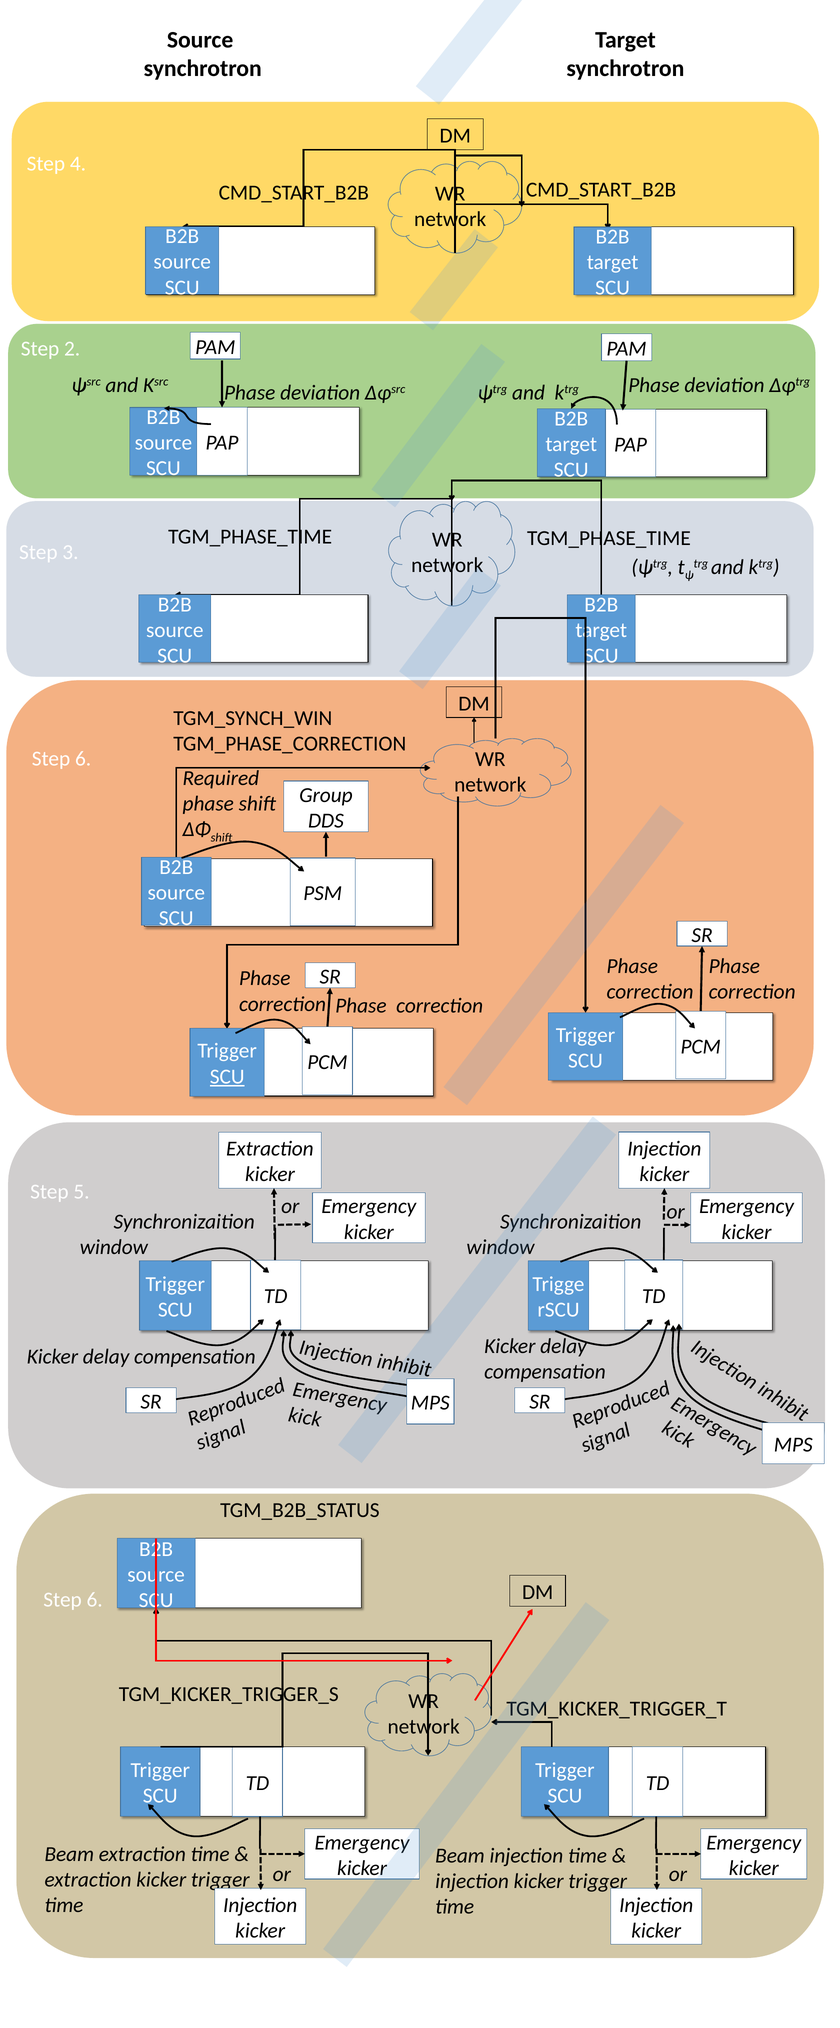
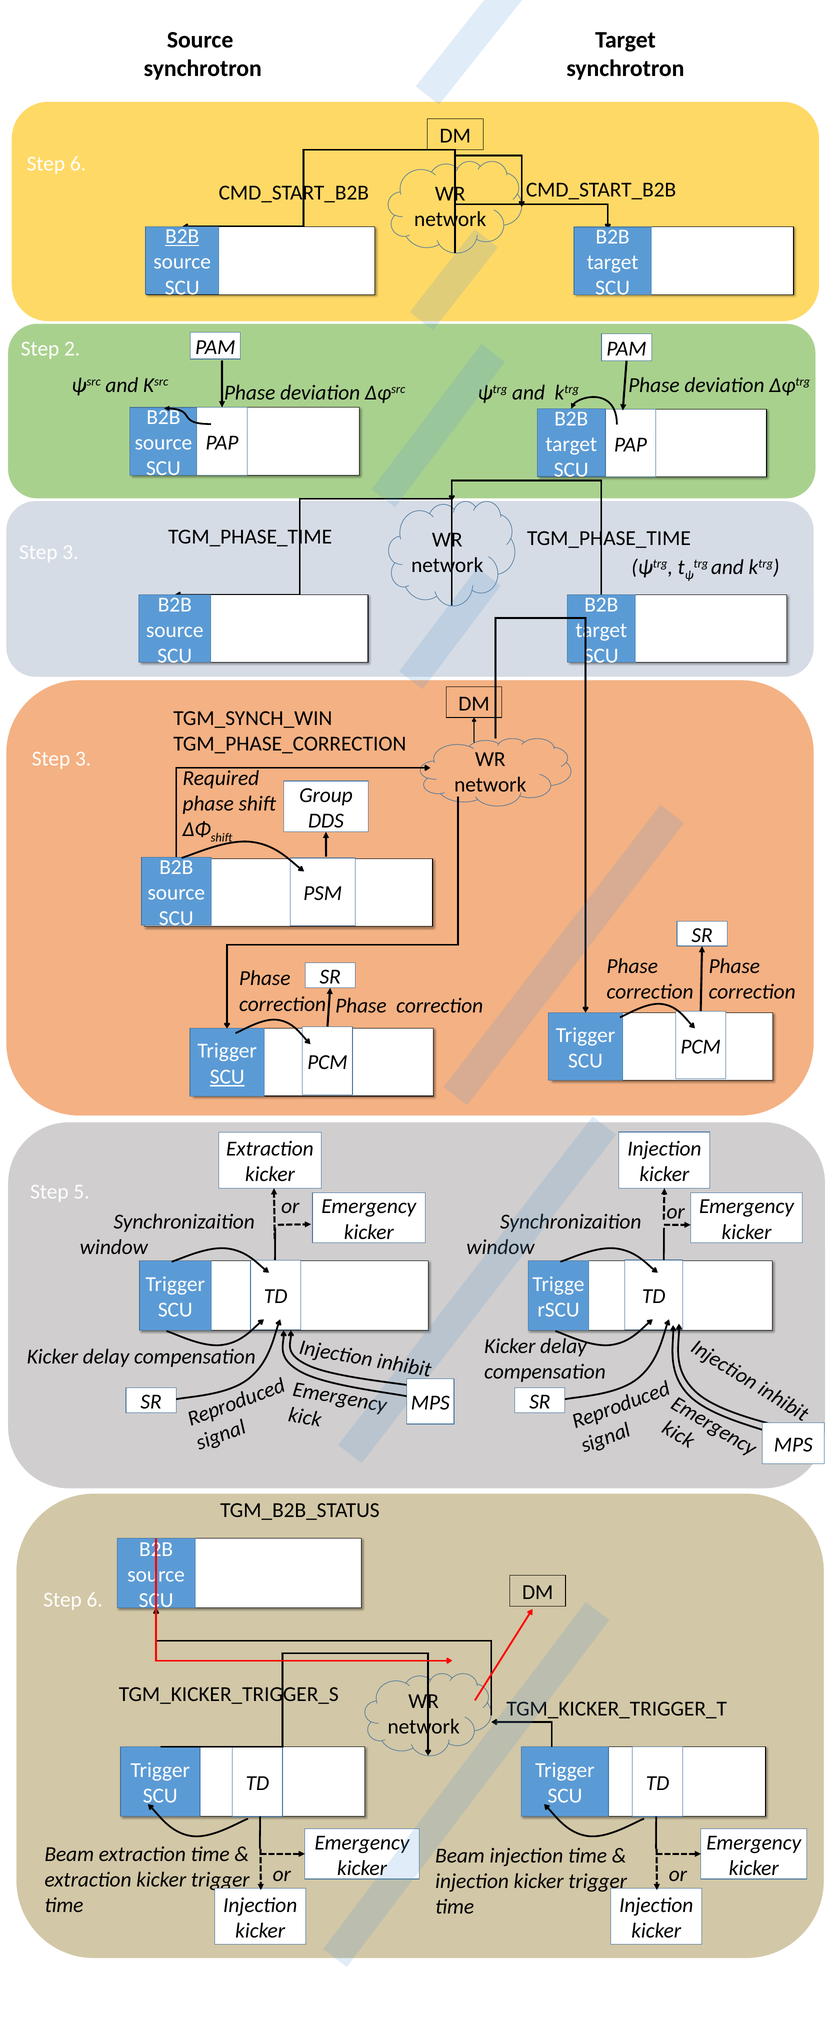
4: 4 -> 6 (78, 164)
B2B underline: none -> present (182, 236)
6: 6 -> 3 (83, 759)
